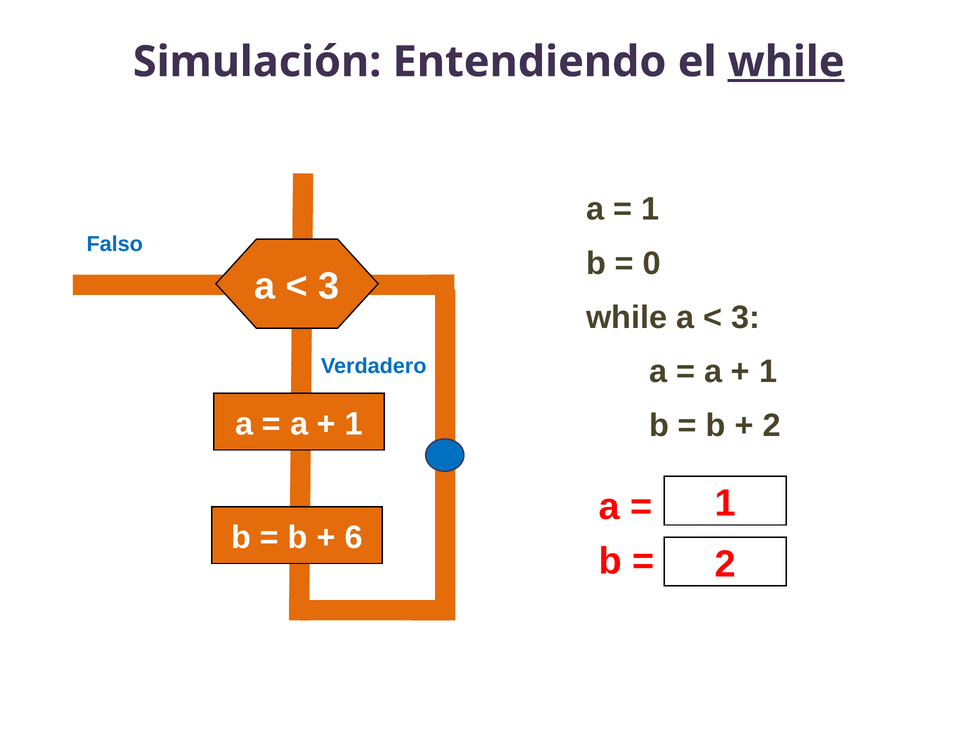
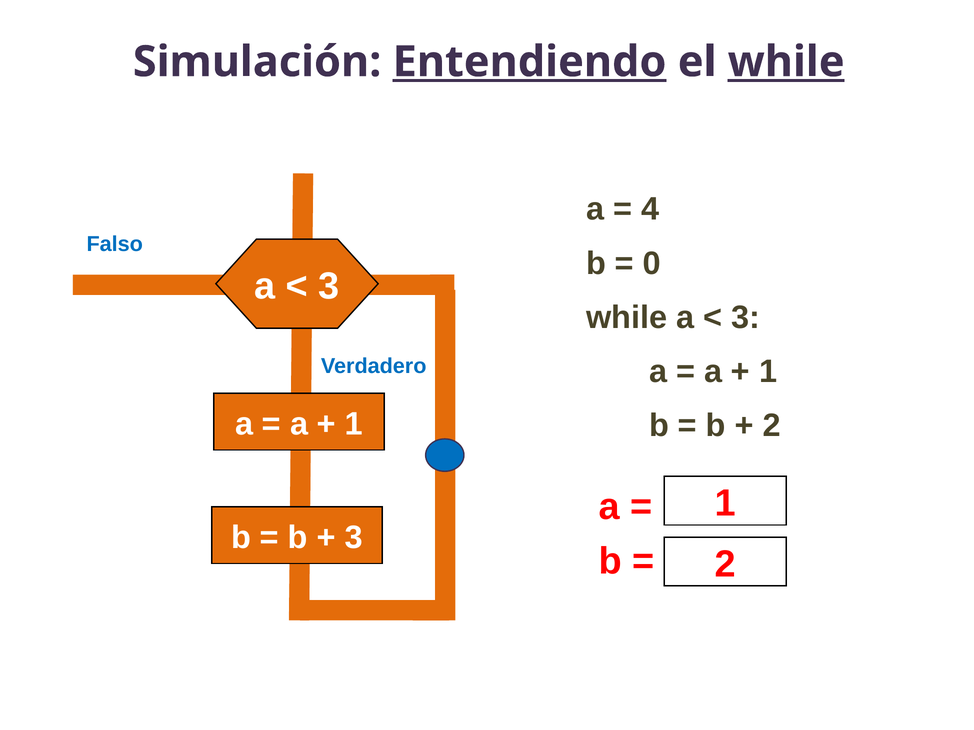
Entendiendo underline: none -> present (530, 62)
1: 1 -> 4 (650, 209)
6: 6 -> 3 (354, 538)
